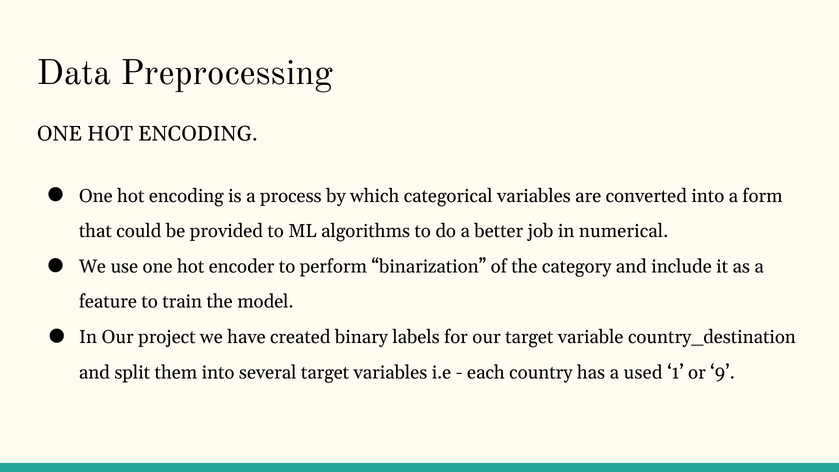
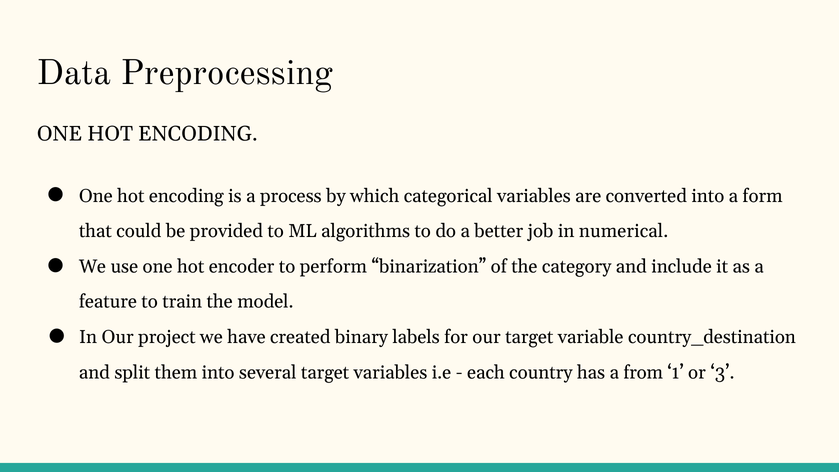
used: used -> from (643, 372)
9: 9 -> 3 (723, 372)
